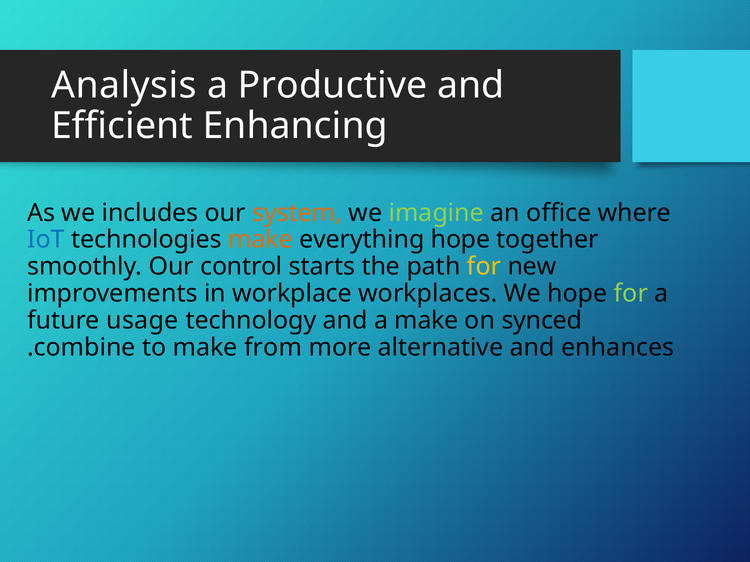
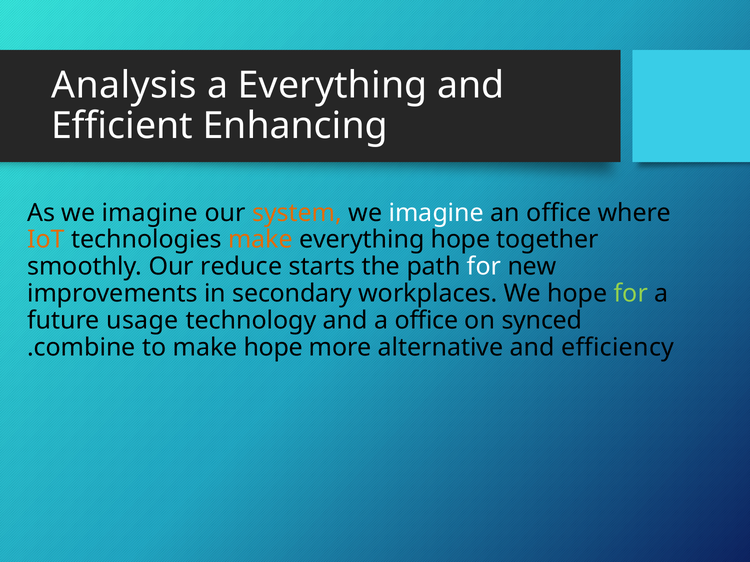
a Productive: Productive -> Everything (333, 86)
As we includes: includes -> imagine (150, 213)
imagine colour: light green -> white (436, 213)
IoT colour: blue -> orange (46, 240)
control: control -> reduce (241, 267)
for colour: yellow -> white (484, 267)
workplace: workplace -> secondary (292, 294)
a make: make -> office (426, 321)
make from: from -> hope (273, 348)
enhances: enhances -> efficiency (618, 348)
